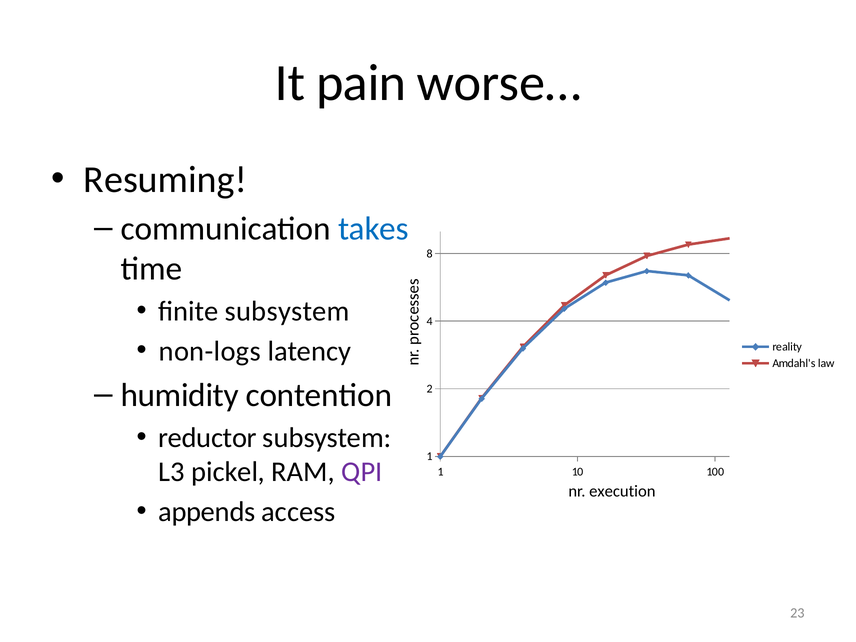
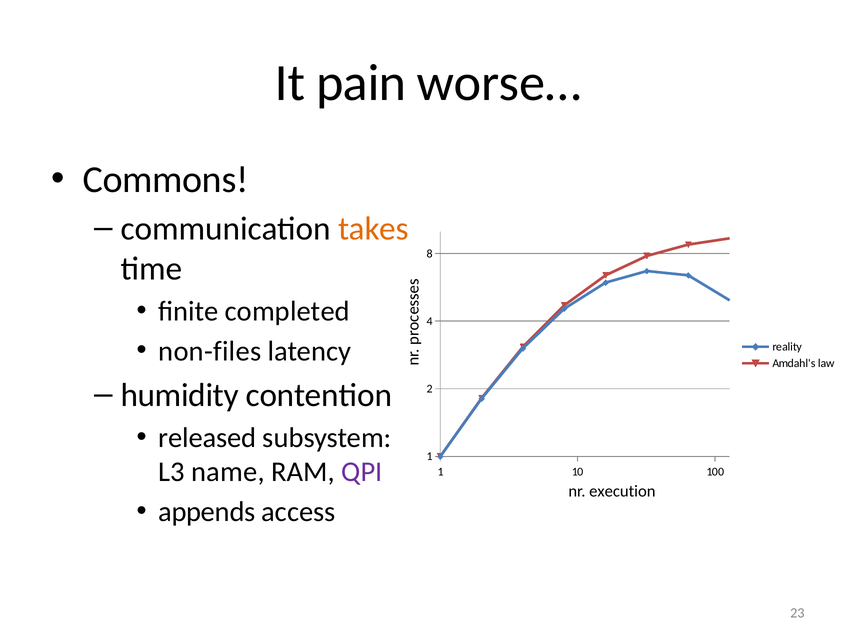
Resuming: Resuming -> Commons (166, 180)
takes colour: blue -> orange (373, 229)
finite subsystem: subsystem -> completed (287, 311)
non-logs: non-logs -> non-files (210, 351)
reductor: reductor -> released (207, 438)
pickel: pickel -> name (228, 472)
